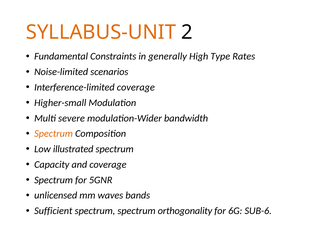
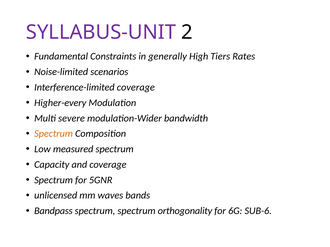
SYLLABUS-UNIT colour: orange -> purple (101, 32)
Type: Type -> Tiers (220, 57)
Higher-small: Higher-small -> Higher-every (60, 103)
illustrated: illustrated -> measured (73, 149)
Sufficient: Sufficient -> Bandpass (53, 211)
